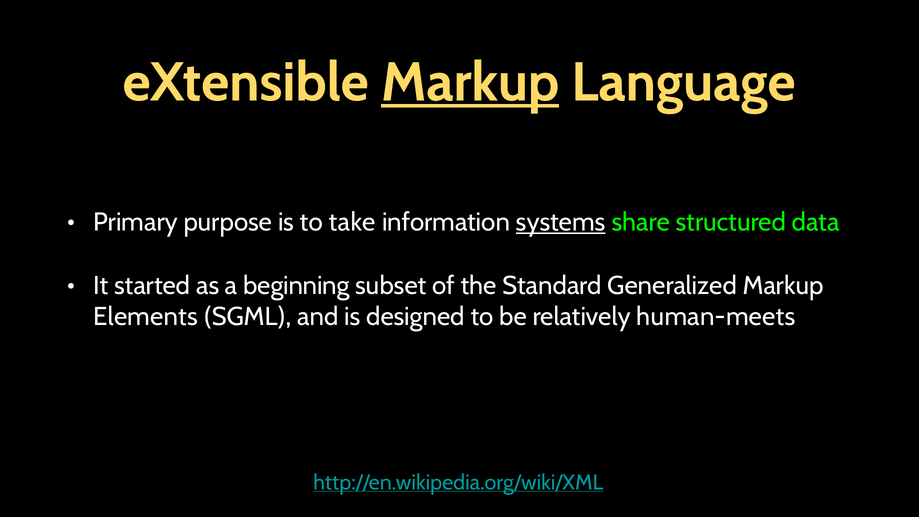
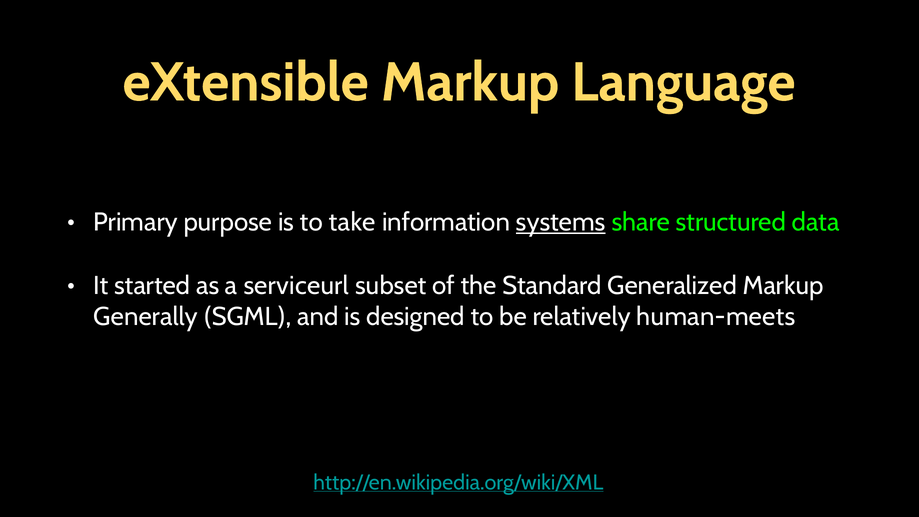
Markup underline: present -> none (470, 82)
beginning: beginning -> serviceurl (296, 286)
Elements: Elements -> Generally (146, 317)
